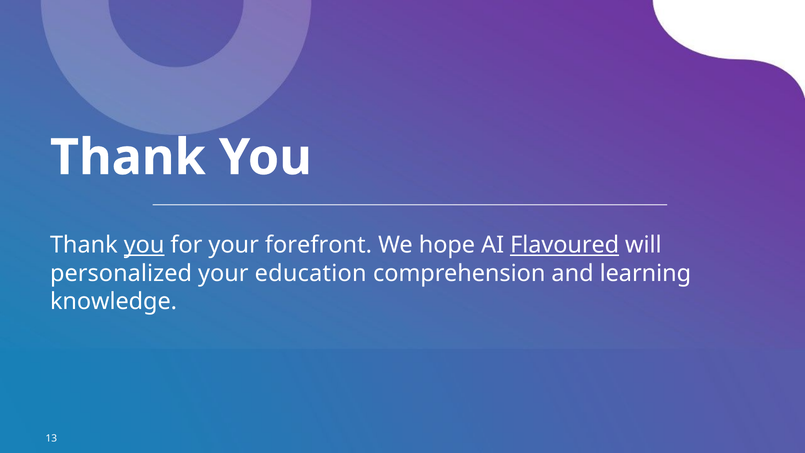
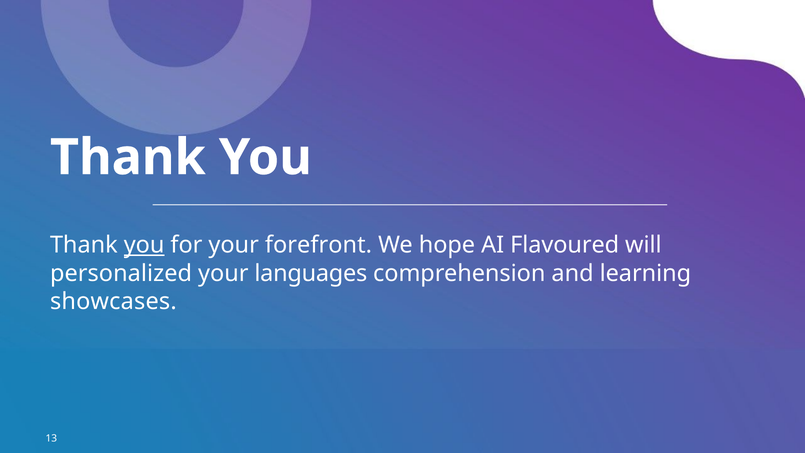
Flavoured underline: present -> none (565, 245)
education: education -> languages (311, 273)
knowledge: knowledge -> showcases (113, 301)
